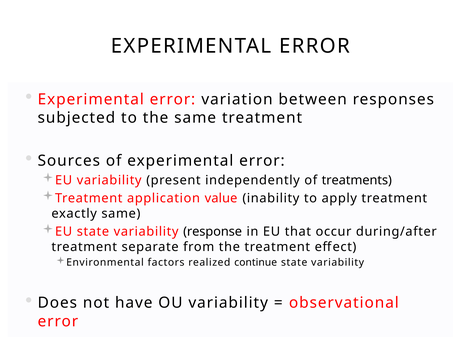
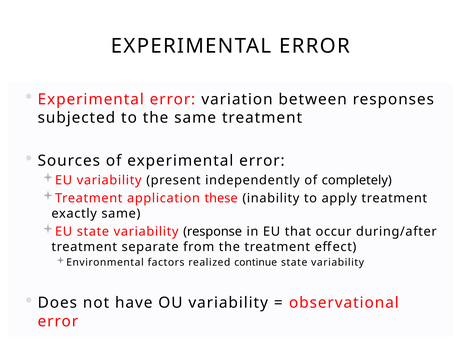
treatments: treatments -> completely (357, 180)
value: value -> these (221, 198)
